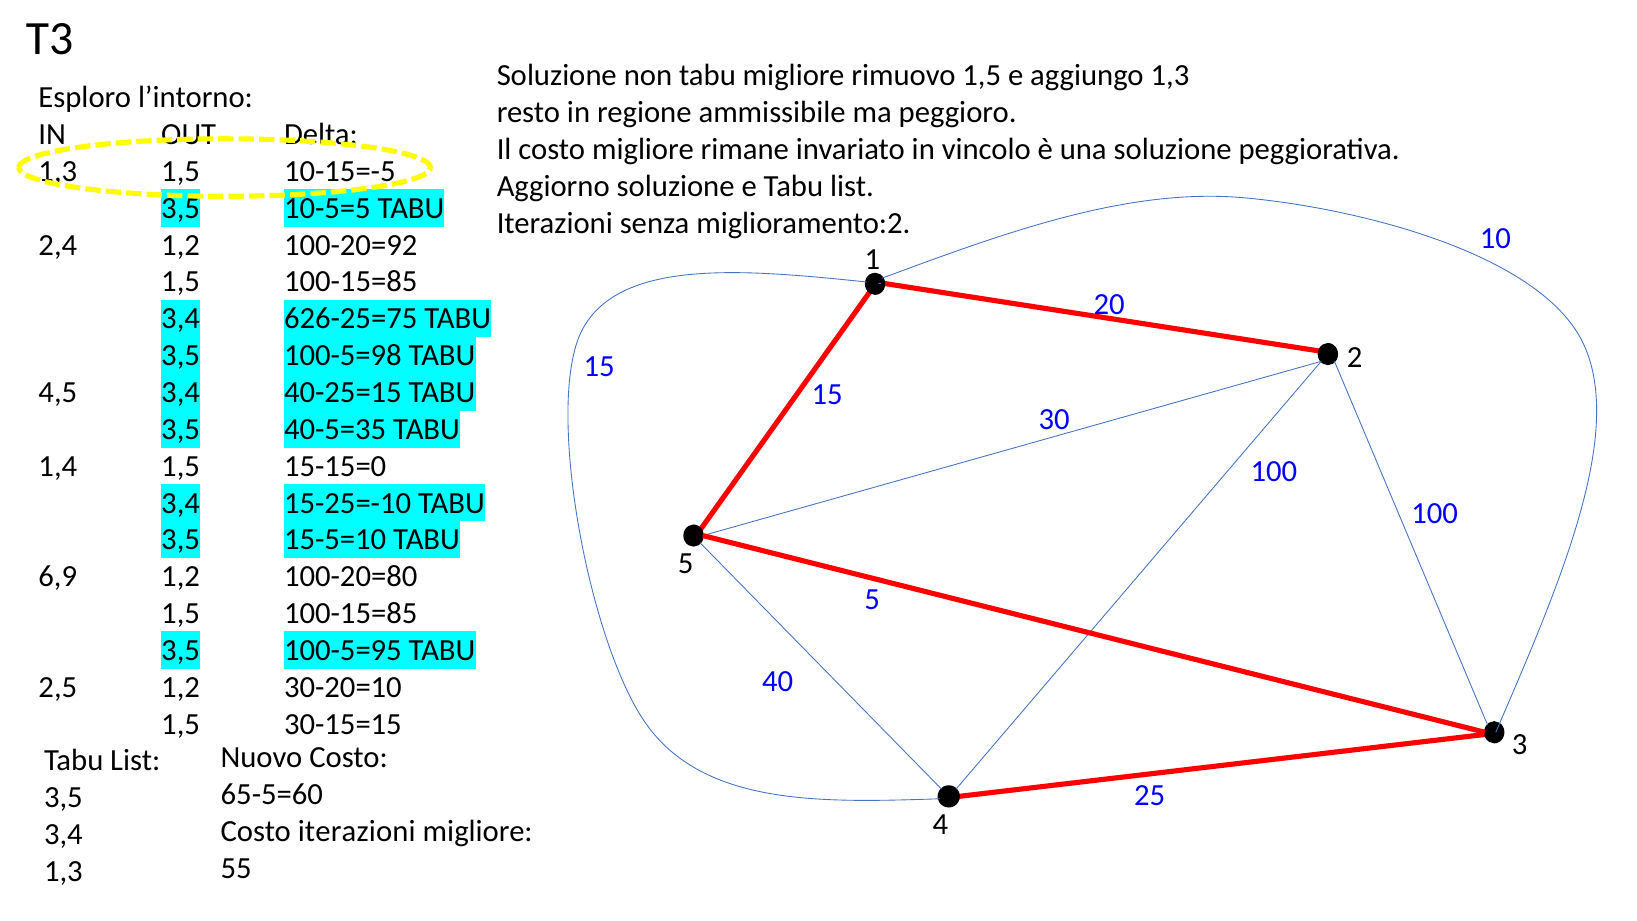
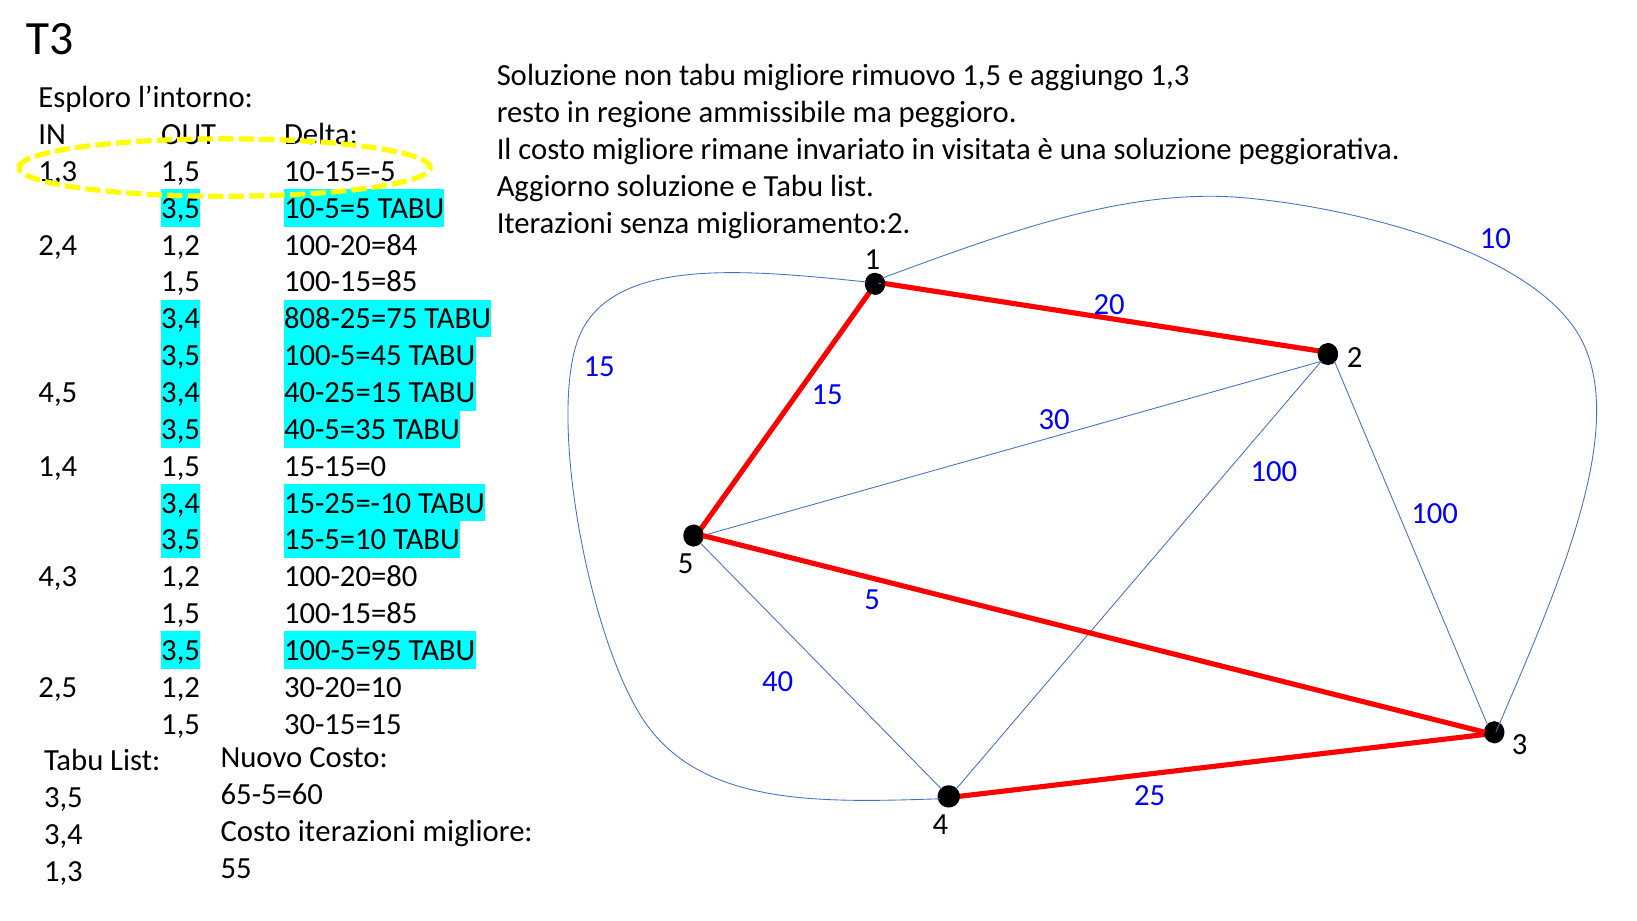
vincolo: vincolo -> visitata (986, 149)
100-20=92: 100-20=92 -> 100-20=84 (351, 245)
626-25=75: 626-25=75 -> 808-25=75 (351, 319)
100-5=98: 100-5=98 -> 100-5=45 (343, 355)
6,9: 6,9 -> 4,3 (58, 576)
